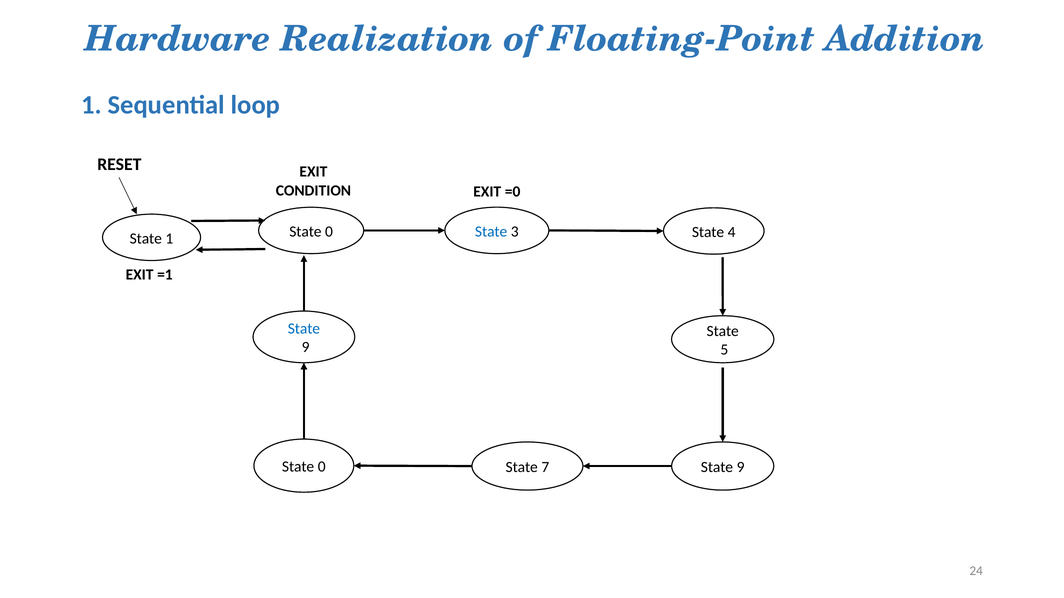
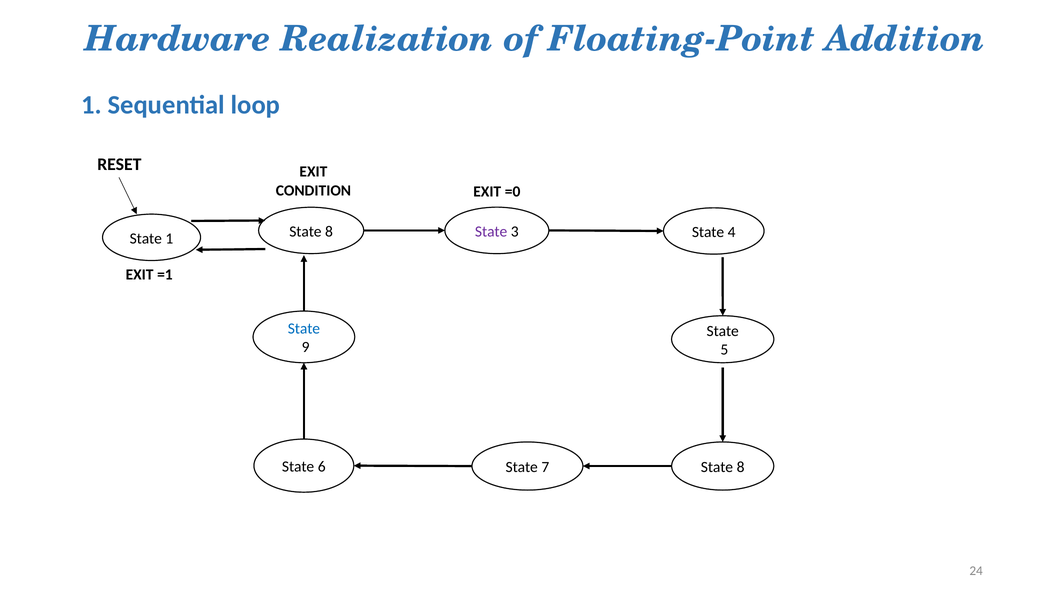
State colour: blue -> purple (491, 232)
1 State 0: 0 -> 8 (329, 232)
0: 0 -> 6 (322, 467)
7 State 9: 9 -> 8 (741, 467)
